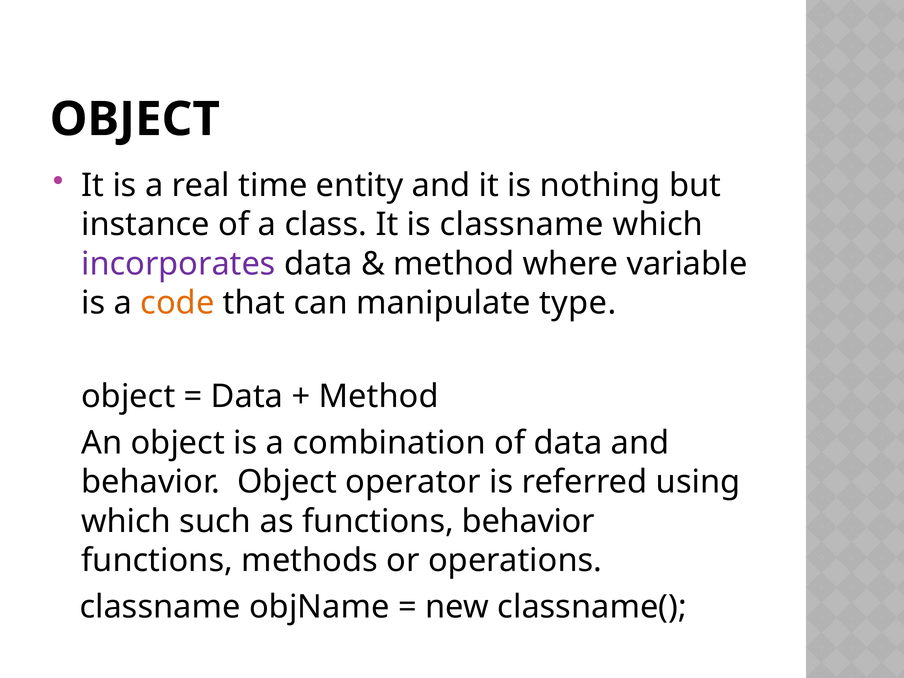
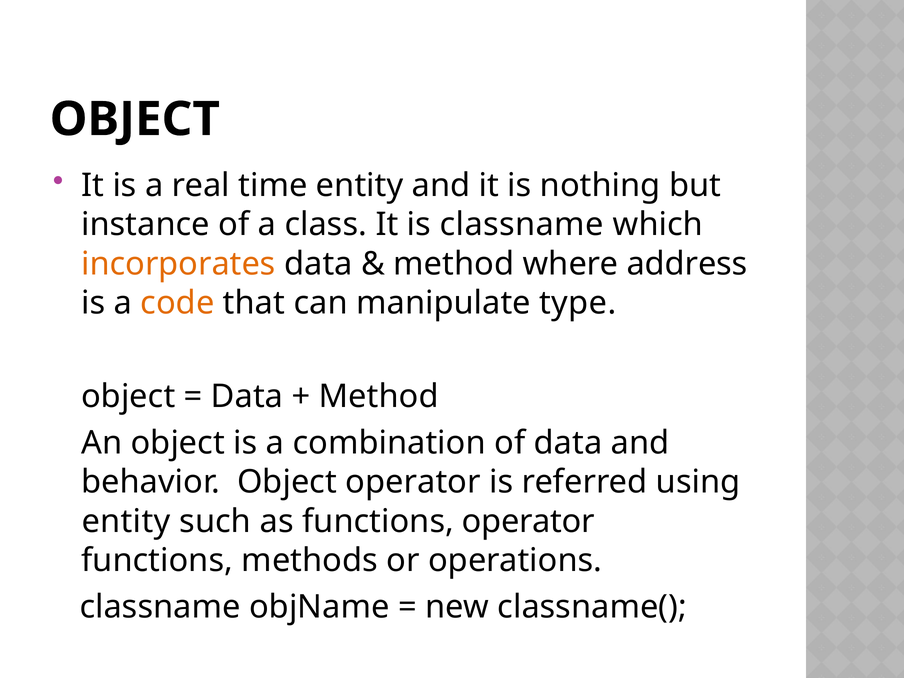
incorporates colour: purple -> orange (178, 264)
variable: variable -> address (687, 264)
which: which -> entity (126, 521)
functions behavior: behavior -> operator (528, 521)
